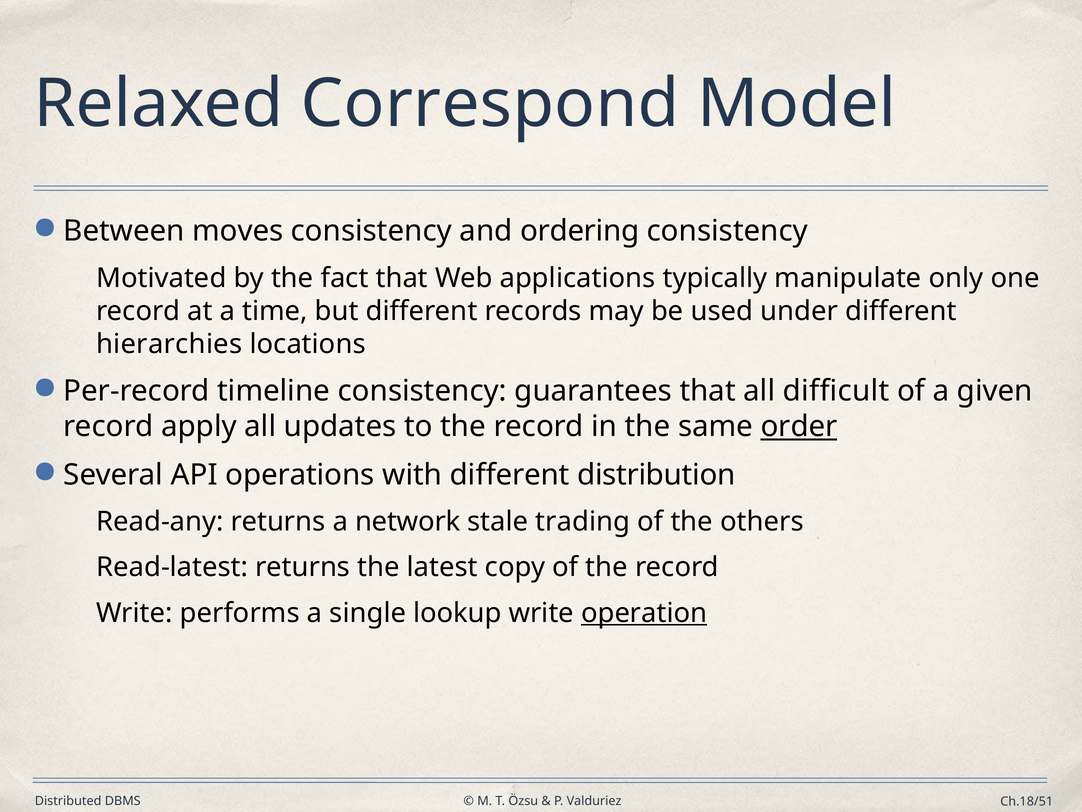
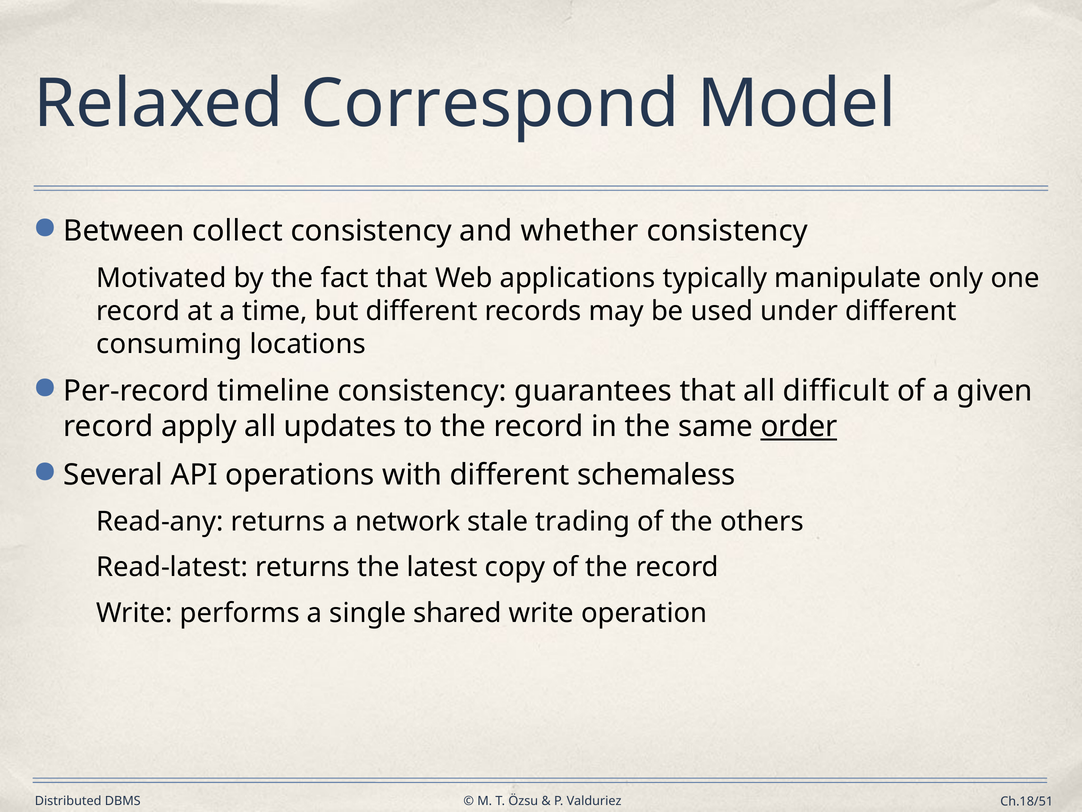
moves: moves -> collect (238, 231)
ordering: ordering -> whether (580, 231)
hierarchies: hierarchies -> consuming (169, 344)
distribution: distribution -> schemaless (656, 475)
lookup: lookup -> shared (457, 613)
operation underline: present -> none (644, 613)
